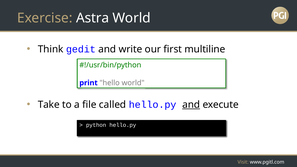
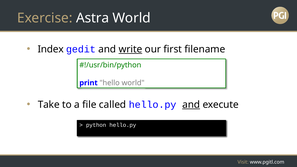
Think: Think -> Index (51, 49)
write underline: none -> present (130, 49)
multiline: multiline -> filename (205, 49)
